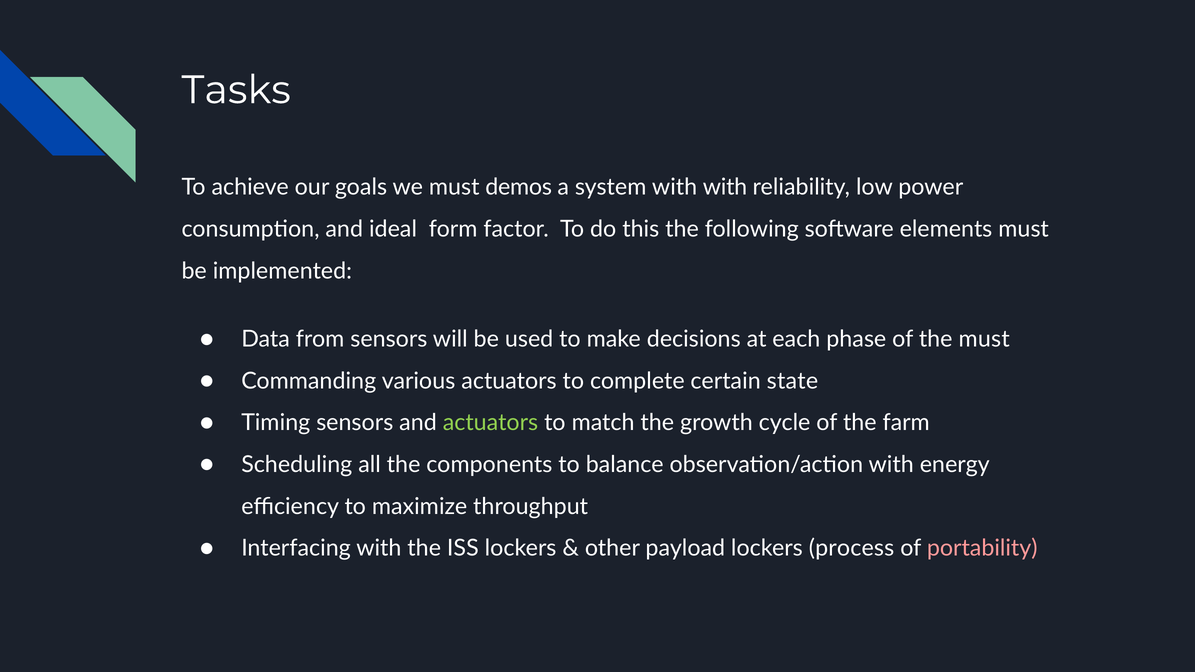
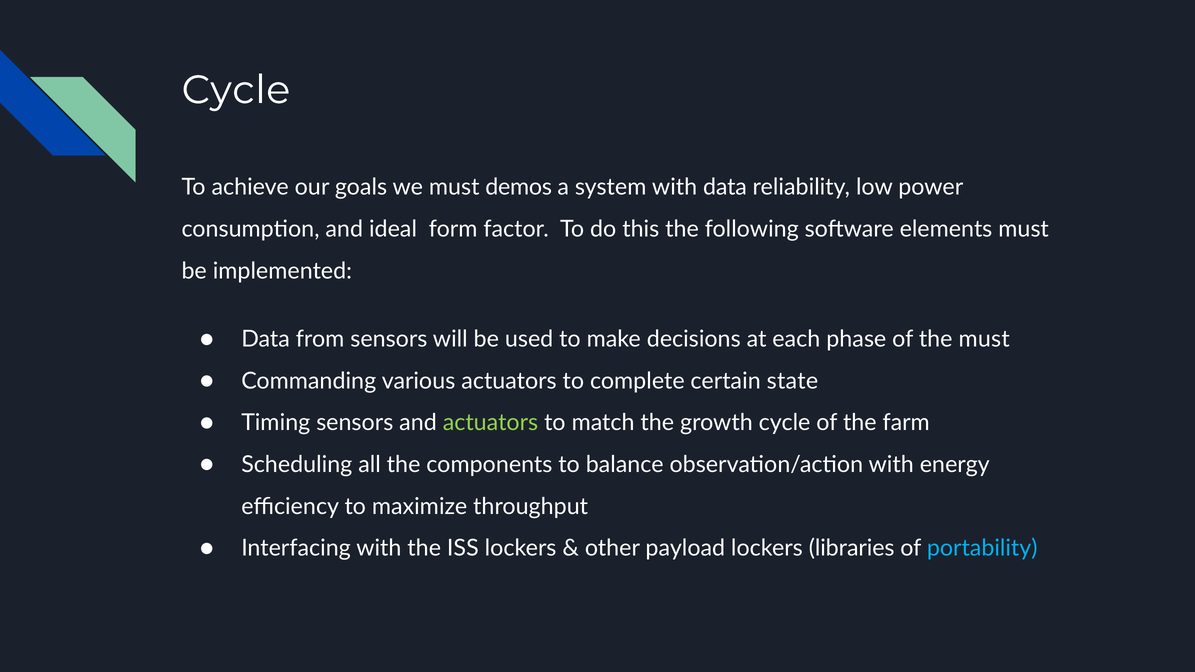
Tasks: Tasks -> Cycle (236, 90)
with with: with -> data (725, 187)
process: process -> libraries (852, 548)
portability colour: pink -> light blue (982, 548)
